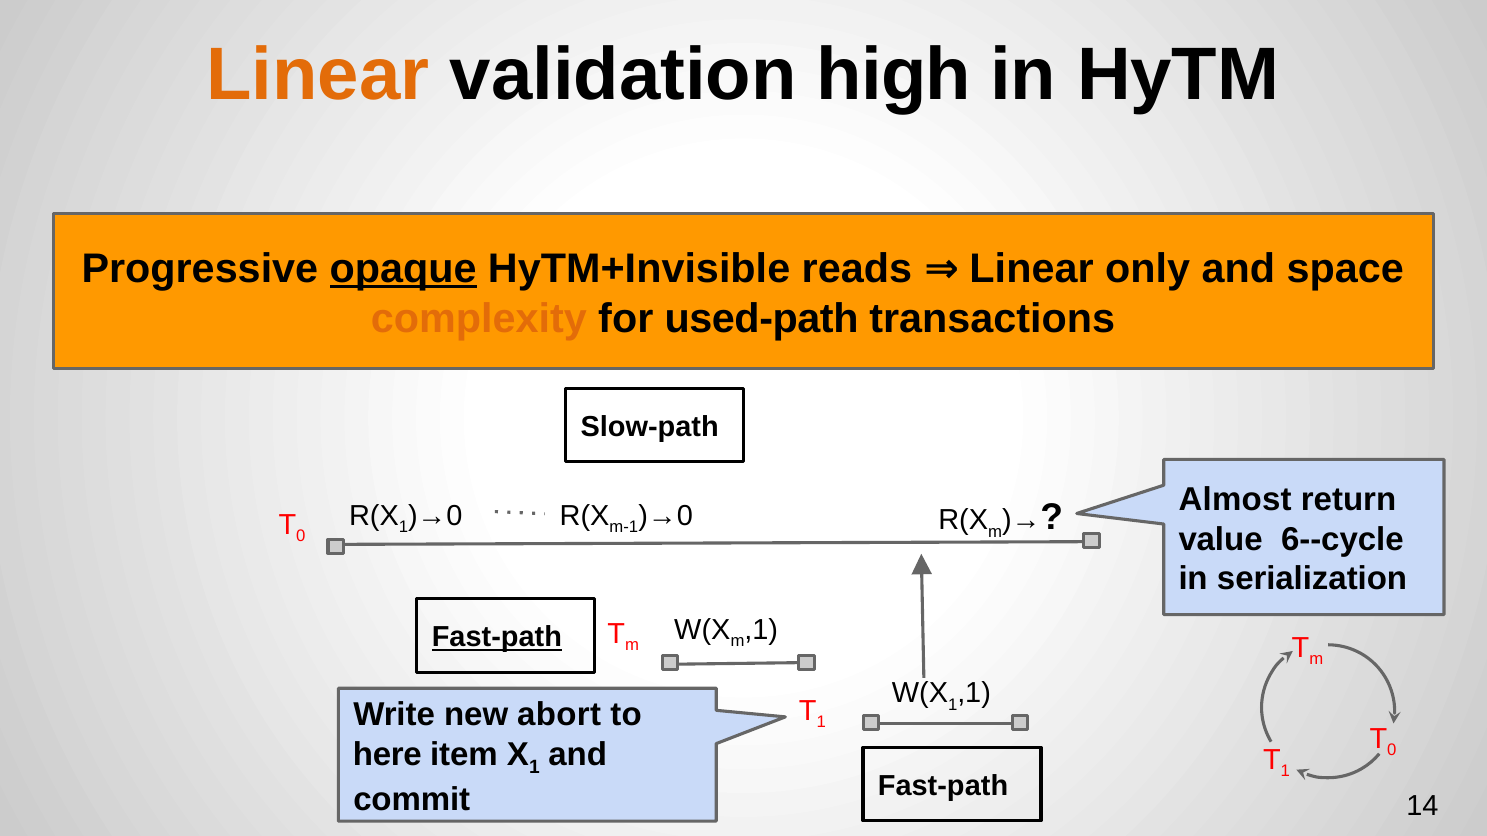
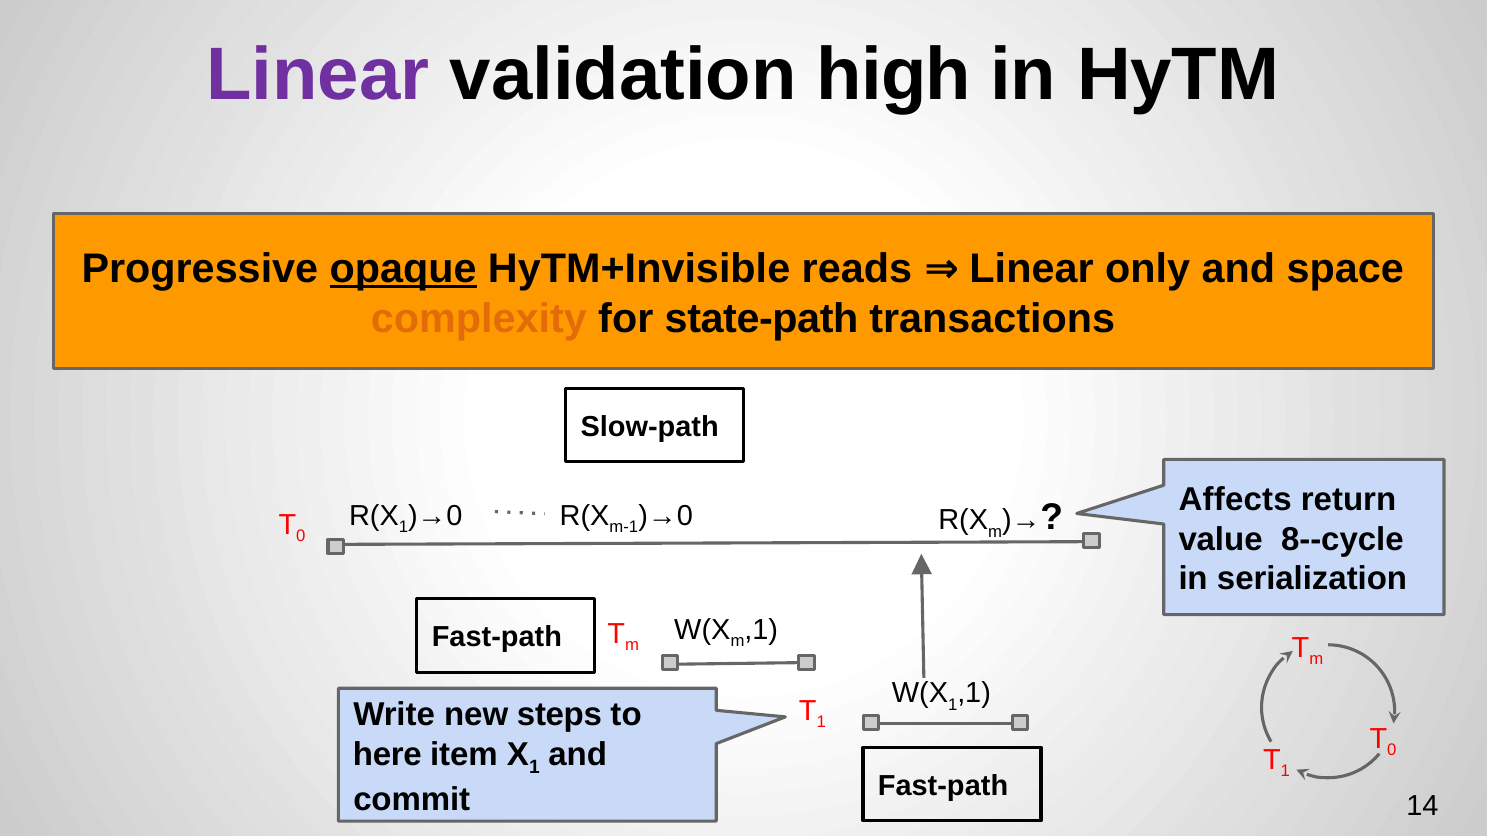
Linear colour: orange -> purple (318, 75)
used-path: used-path -> state-path (762, 319)
Almost: Almost -> Affects (1235, 500)
6--cycle: 6--cycle -> 8--cycle (1342, 540)
Fast-path underline: present -> none (497, 638)
abort: abort -> steps (559, 715)
